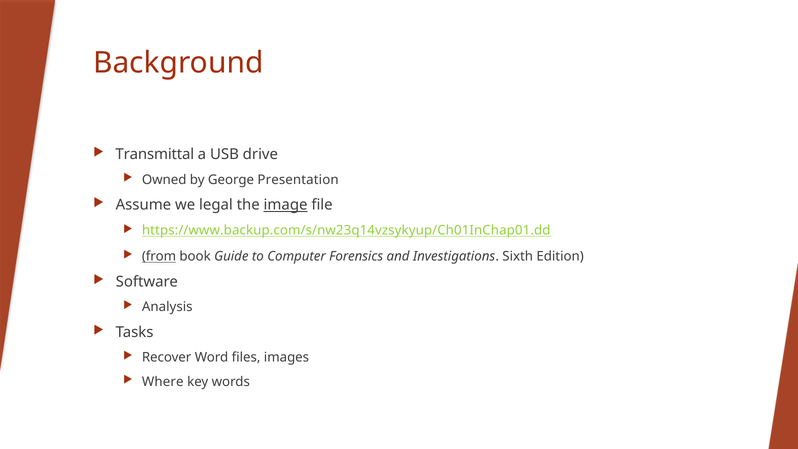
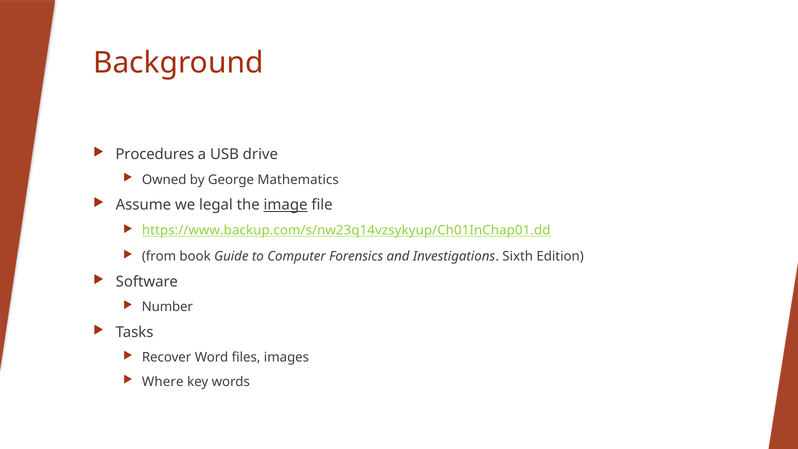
Transmittal: Transmittal -> Procedures (155, 154)
Presentation: Presentation -> Mathematics (298, 180)
from underline: present -> none (159, 256)
Analysis: Analysis -> Number (167, 307)
